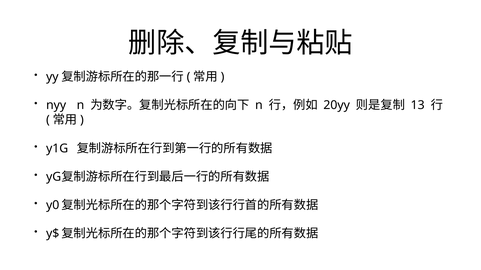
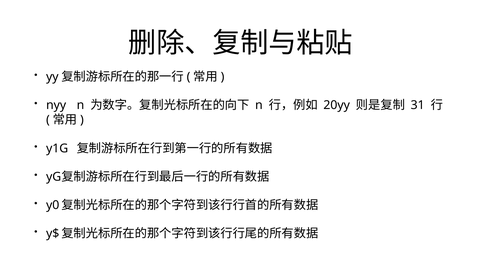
13: 13 -> 31 (418, 105)
